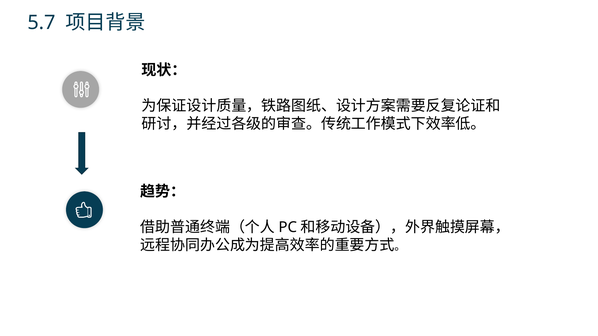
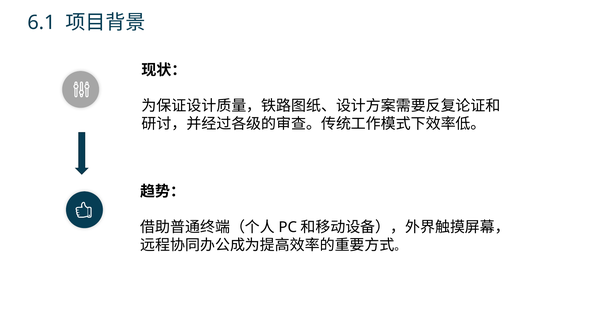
5.7: 5.7 -> 6.1 (42, 23)
